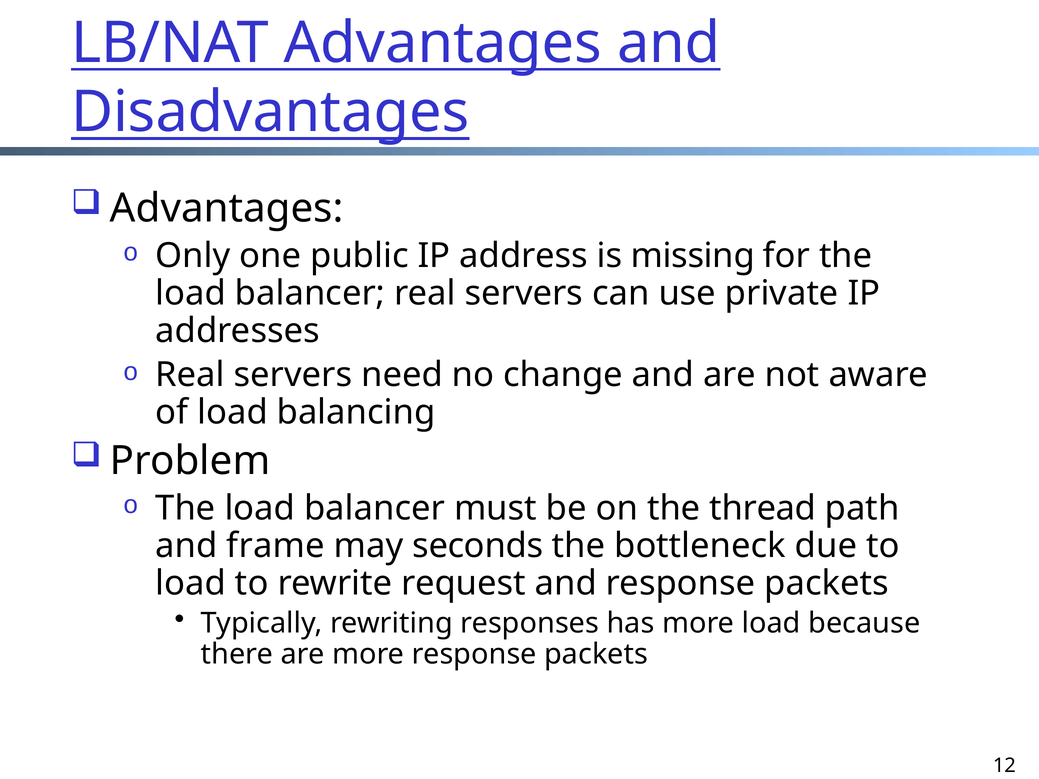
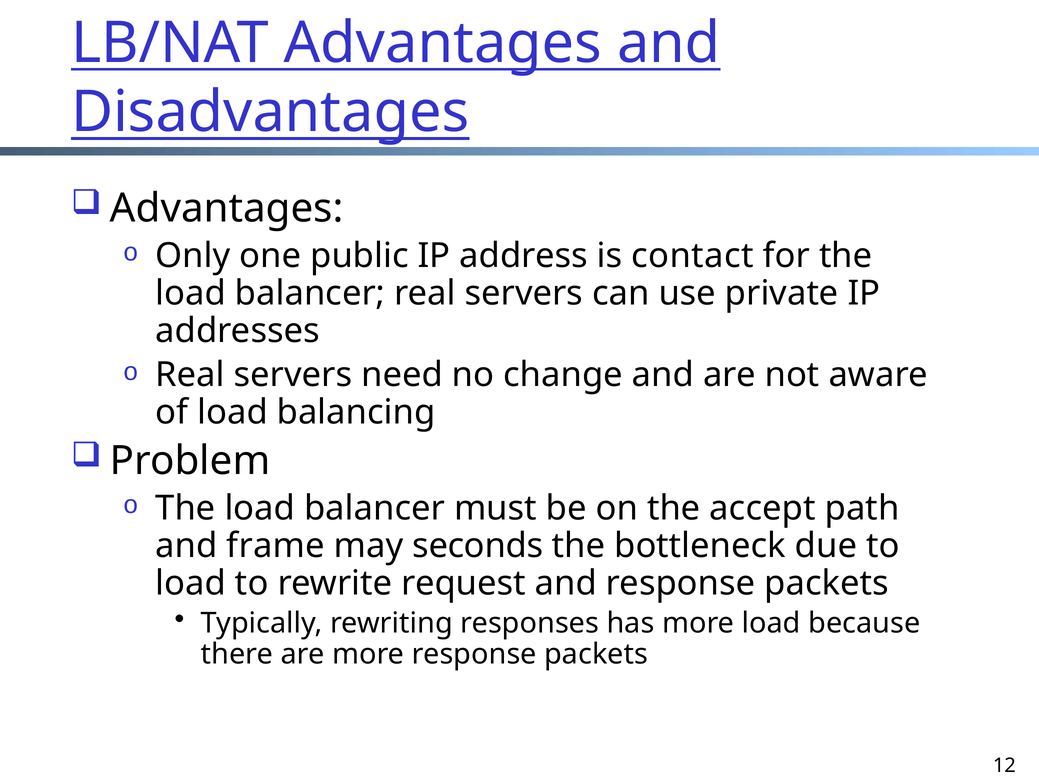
missing: missing -> contact (692, 256)
thread: thread -> accept (763, 509)
